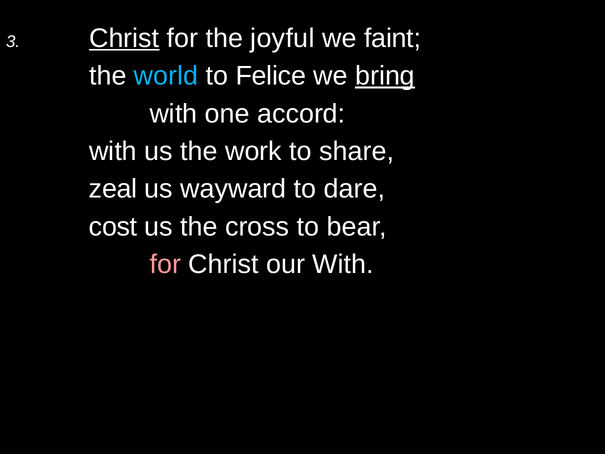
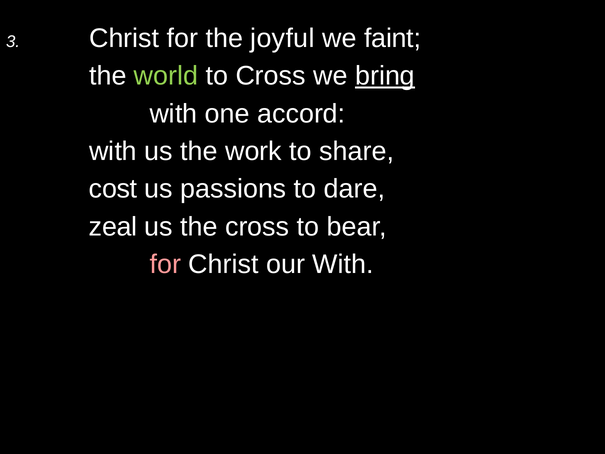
Christ underline: present -> none (124, 38)
world colour: light blue -> light green (166, 76)
to Felice: Felice -> Cross (271, 76)
zeal: zeal -> cost (113, 189)
wayward: wayward -> passions (233, 189)
cost: cost -> zeal (113, 227)
